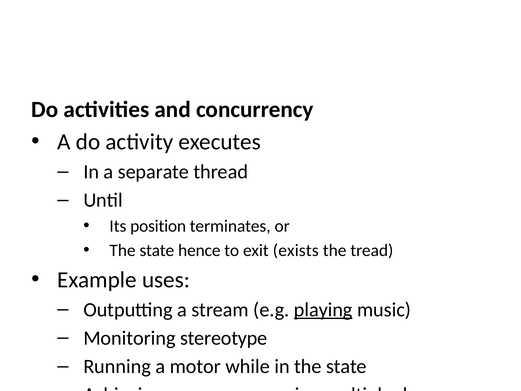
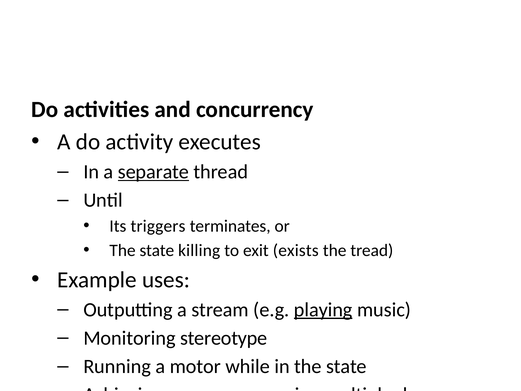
separate underline: none -> present (153, 172)
position: position -> triggers (158, 226)
hence: hence -> killing (199, 250)
